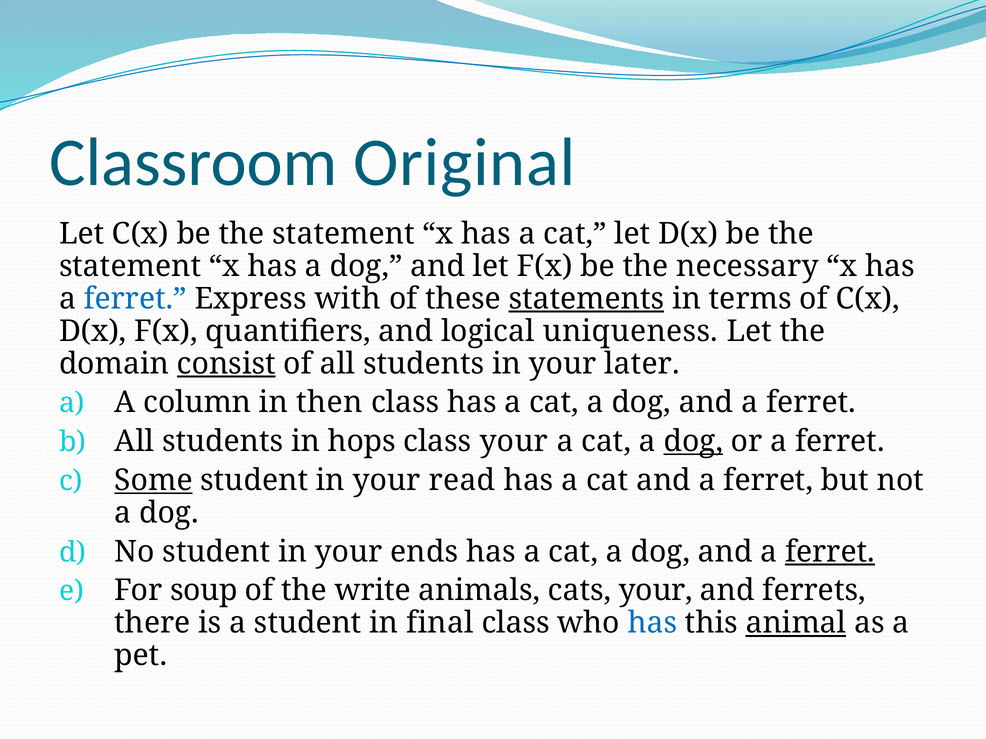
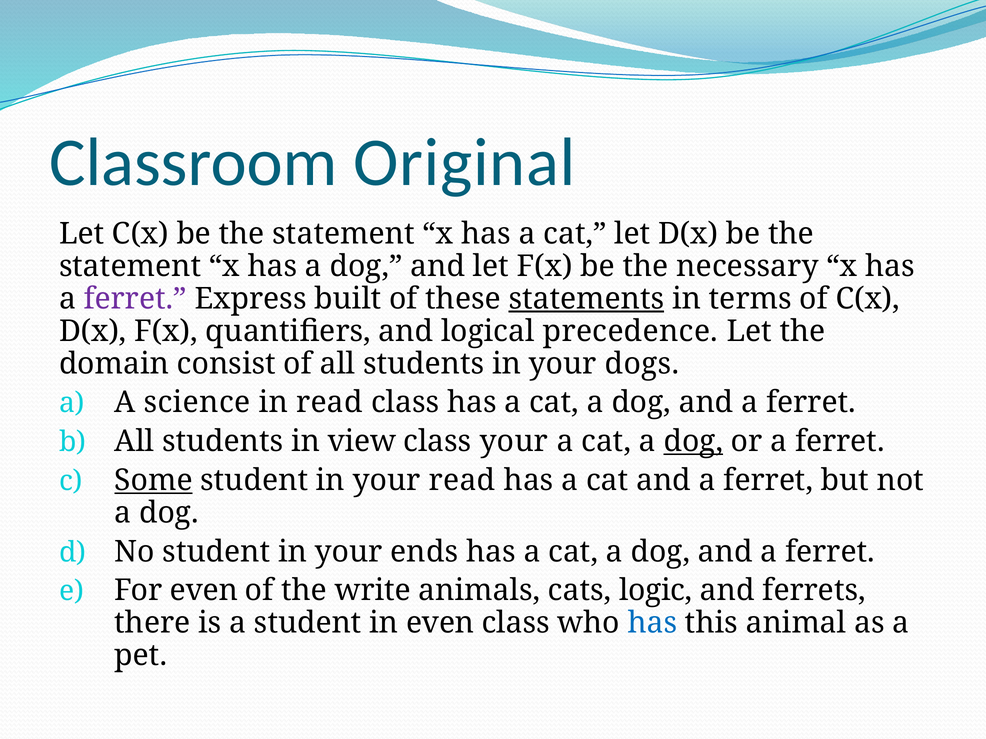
ferret colour: blue -> purple (135, 299)
with: with -> built (348, 299)
uniqueness: uniqueness -> precedence (630, 331)
consist underline: present -> none (226, 364)
later: later -> dogs (642, 364)
column: column -> science (197, 403)
in then: then -> read (329, 403)
hops: hops -> view (362, 442)
ferret underline: present -> none (830, 552)
For soup: soup -> even (204, 591)
cats your: your -> logic (656, 591)
in final: final -> even (440, 623)
animal underline: present -> none (796, 623)
